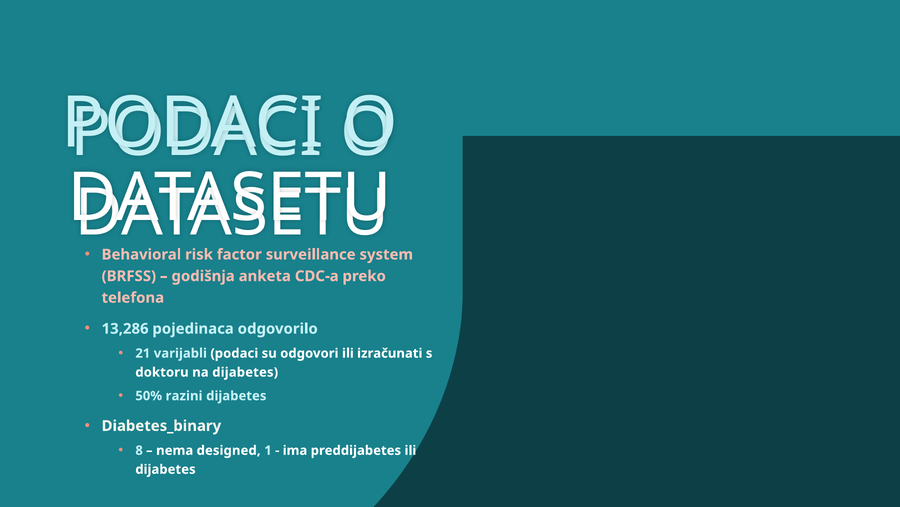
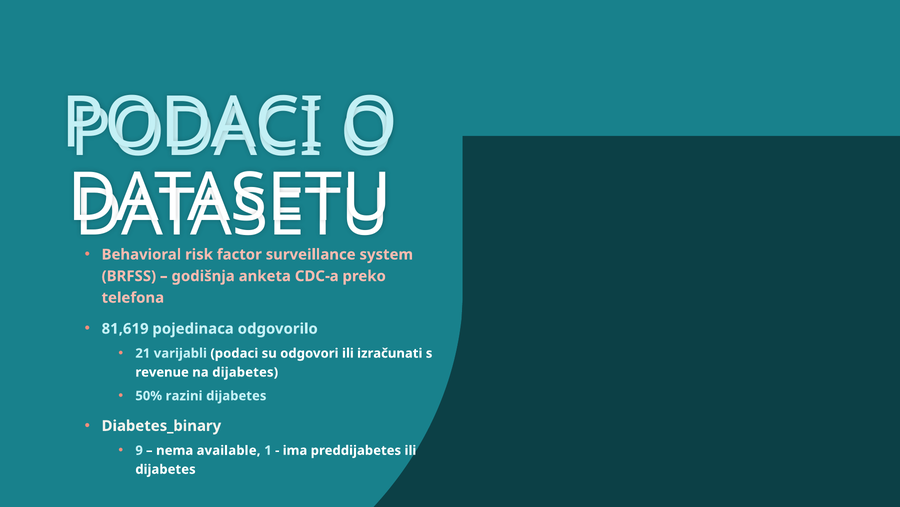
13,286: 13,286 -> 81,619 (125, 328)
doktoru: doktoru -> revenue (162, 372)
8: 8 -> 9 (139, 450)
designed: designed -> available (229, 450)
